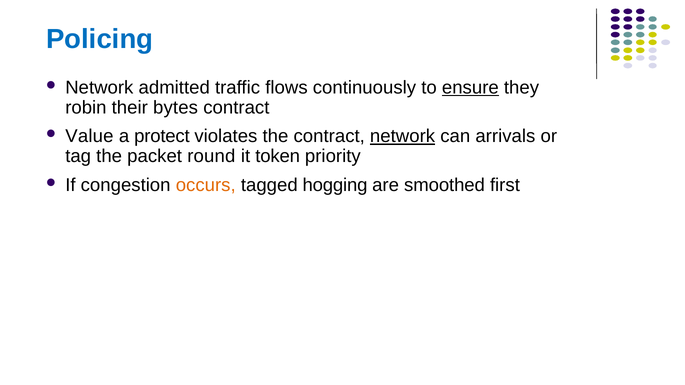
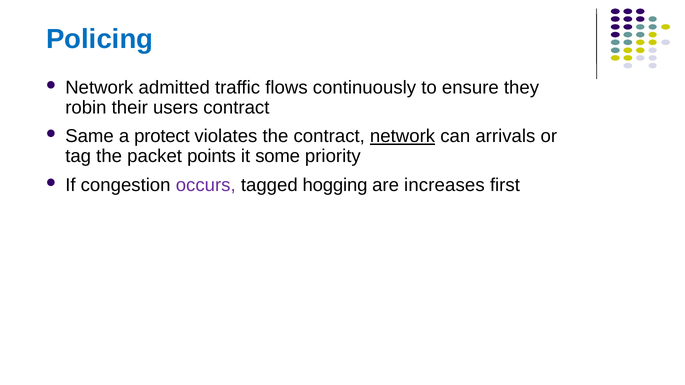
ensure underline: present -> none (470, 88)
bytes: bytes -> users (176, 108)
Value: Value -> Same (90, 136)
round: round -> points (212, 156)
token: token -> some (278, 156)
occurs colour: orange -> purple (206, 185)
smoothed: smoothed -> increases (444, 185)
